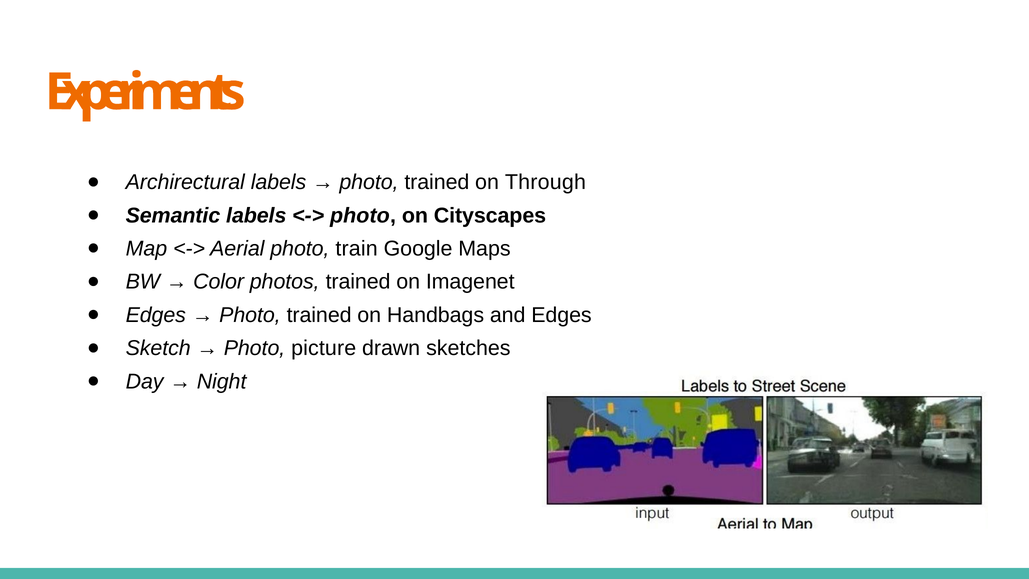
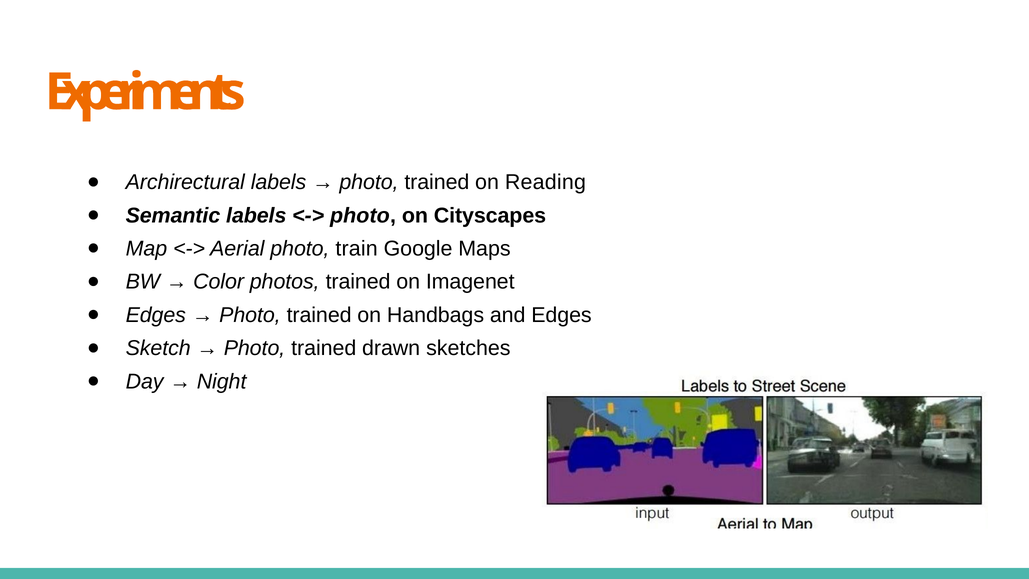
Through: Through -> Reading (545, 182)
picture: picture -> trained (324, 348)
